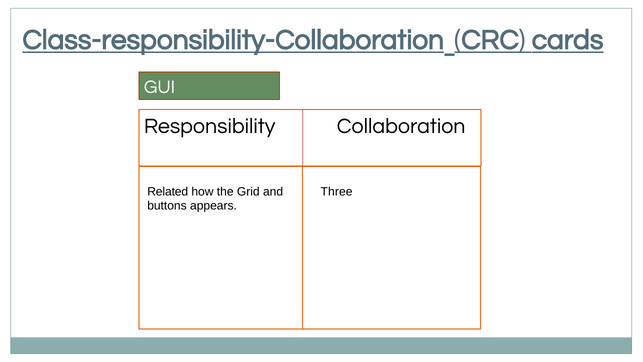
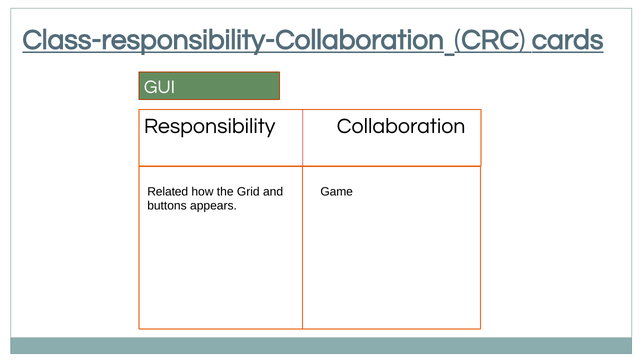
Three: Three -> Game (337, 191)
